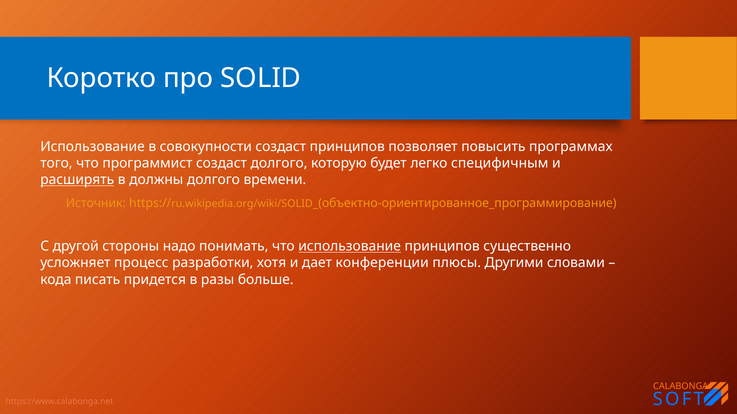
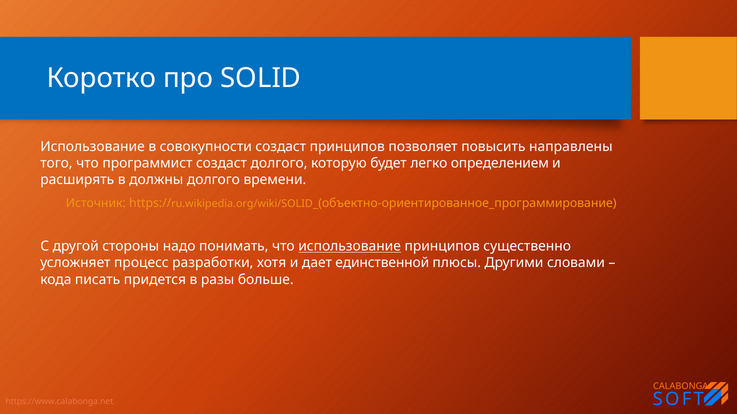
программах: программах -> направлены (571, 147)
специфичным: специфичным -> определением (500, 164)
расширять underline: present -> none (77, 180)
конференции: конференции -> единственной (382, 263)
